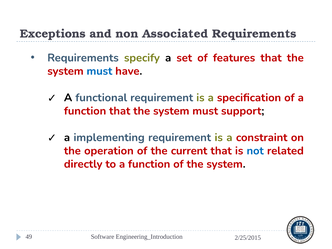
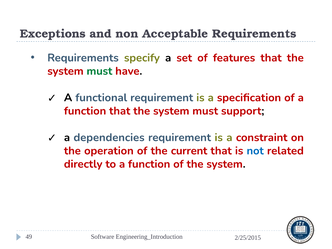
Associated: Associated -> Acceptable (175, 34)
must colour: blue -> green (99, 71)
implementing: implementing -> dependencies (109, 137)
